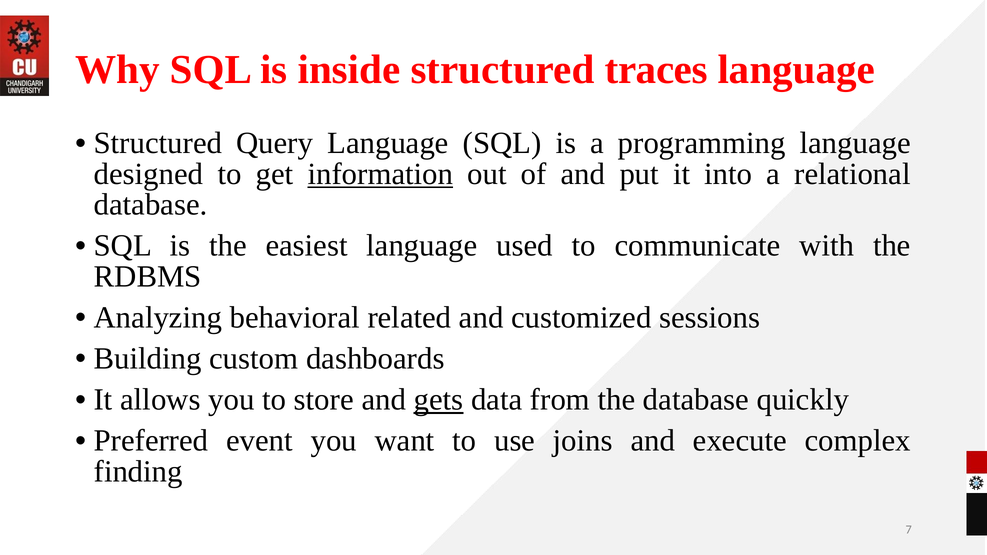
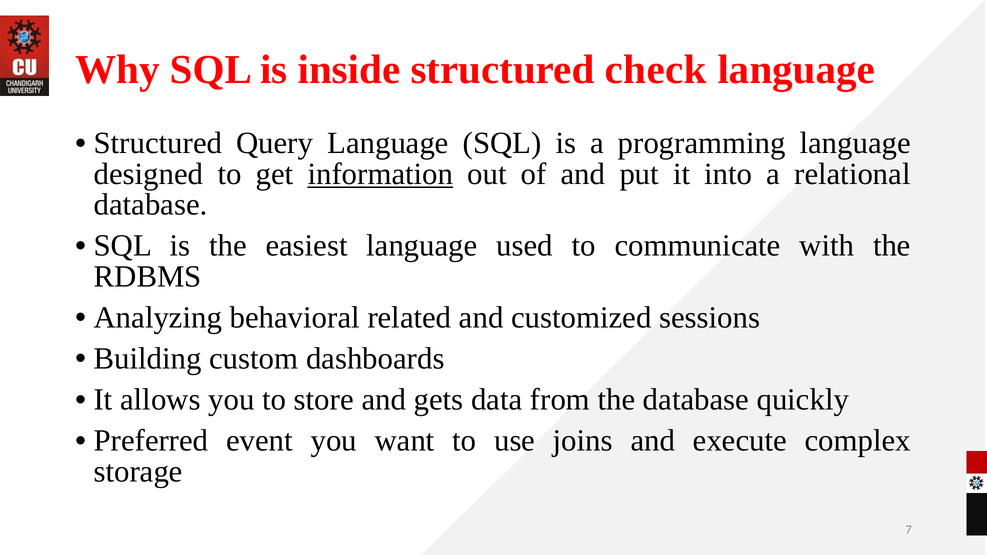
traces: traces -> check (656, 69)
gets underline: present -> none (439, 400)
finding: finding -> storage (138, 472)
